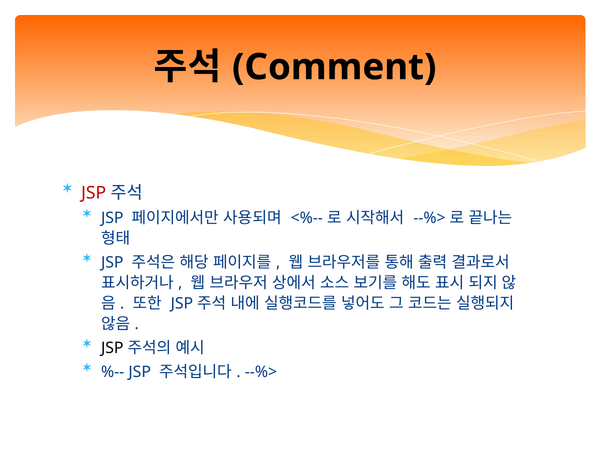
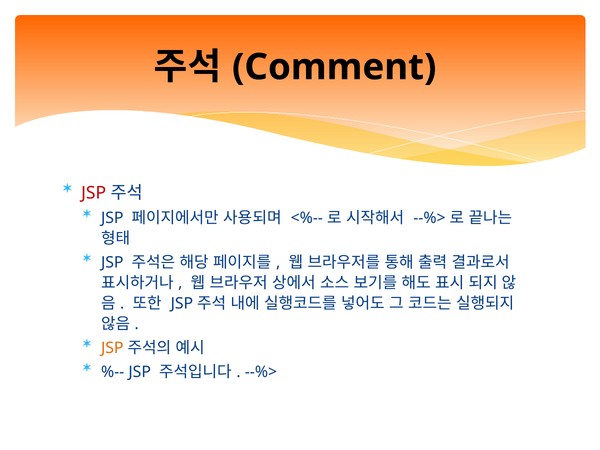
JSP colour: black -> orange (112, 348)
